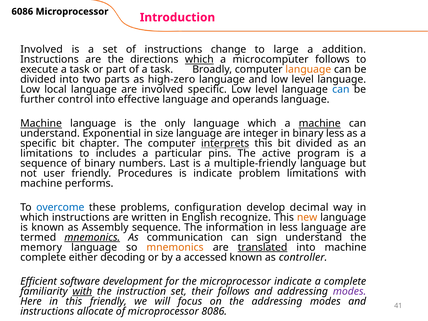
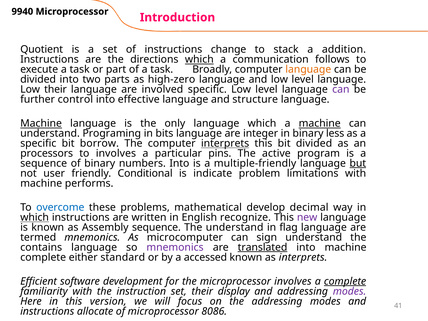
6086: 6086 -> 9940 (22, 12)
Involved: Involved -> Quotient (42, 49)
large: large -> stack (286, 49)
microcomputer: microcomputer -> communication (271, 59)
Low local: local -> their (56, 89)
can colour: blue -> purple (341, 89)
operands: operands -> structure (255, 99)
Exponential: Exponential -> Programing (112, 133)
size: size -> bits (164, 133)
chapter: chapter -> borrow (99, 143)
limitations: limitations -> processors (47, 153)
to includes: includes -> involves (116, 153)
numbers Last: Last -> Into (179, 163)
but underline: none -> present (358, 163)
Procedures: Procedures -> Conditional (145, 173)
configuration: configuration -> mathematical (208, 207)
which underline: none -> present (35, 217)
new colour: orange -> purple (307, 217)
The information: information -> understand (235, 227)
in less: less -> flag (289, 227)
mnemonics underline: present -> none (92, 237)
communication: communication -> microcomputer (185, 237)
memory: memory -> contains (41, 247)
mnemonics colour: orange -> purple (175, 247)
decoding: decoding -> standard (123, 257)
as controller: controller -> interprets (303, 257)
microprocessor indicate: indicate -> involves (293, 281)
complete underline: none -> present (345, 281)
with underline: present -> none (82, 291)
their follows: follows -> display (234, 291)
this friendly: friendly -> version (108, 301)
